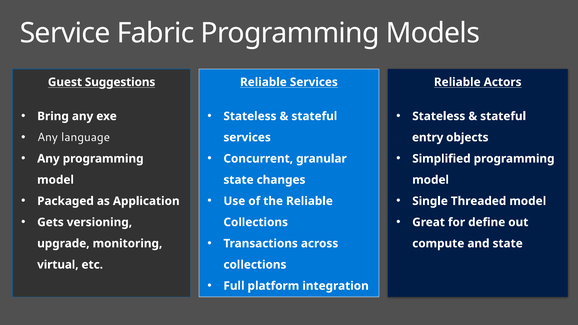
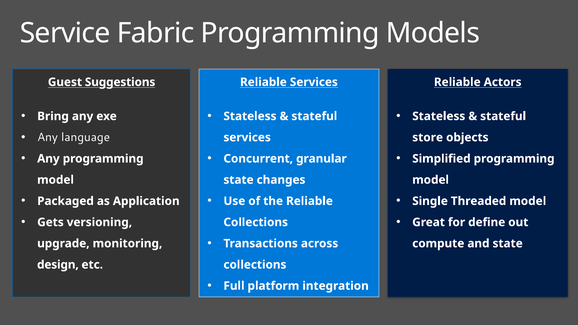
entry: entry -> store (428, 137)
virtual: virtual -> design (58, 265)
